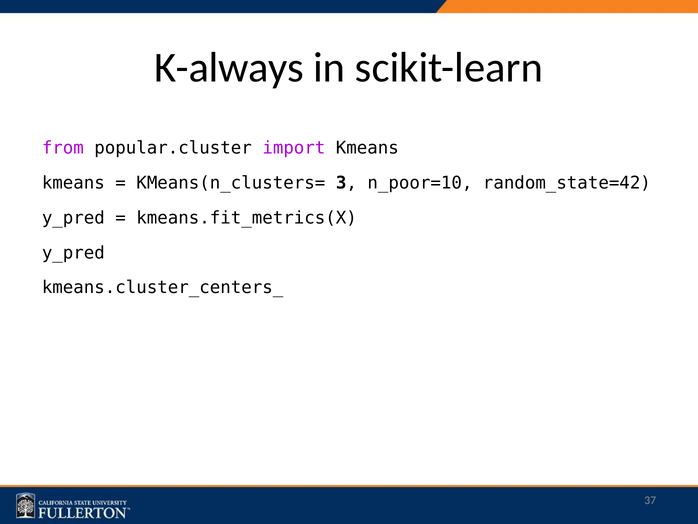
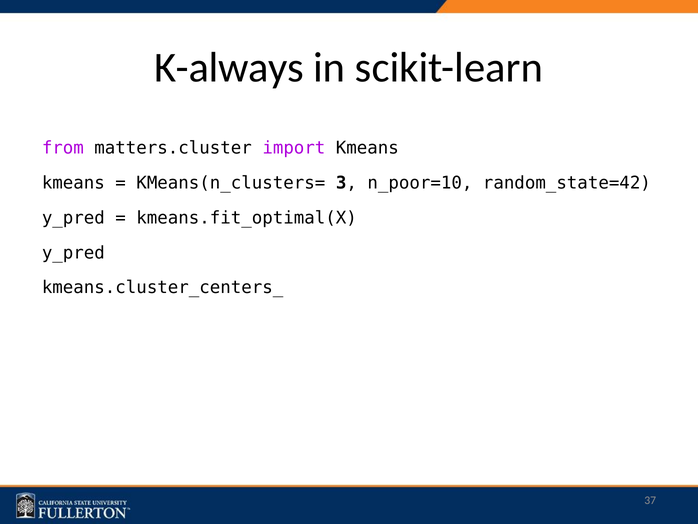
popular.cluster: popular.cluster -> matters.cluster (173, 148)
kmeans.fit_metrics(X: kmeans.fit_metrics(X -> kmeans.fit_optimal(X (247, 218)
